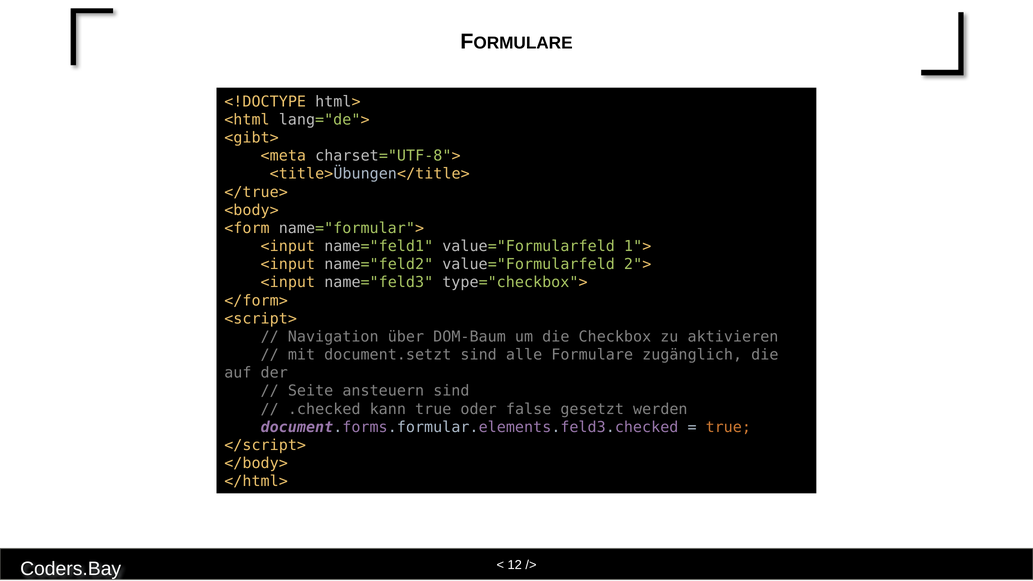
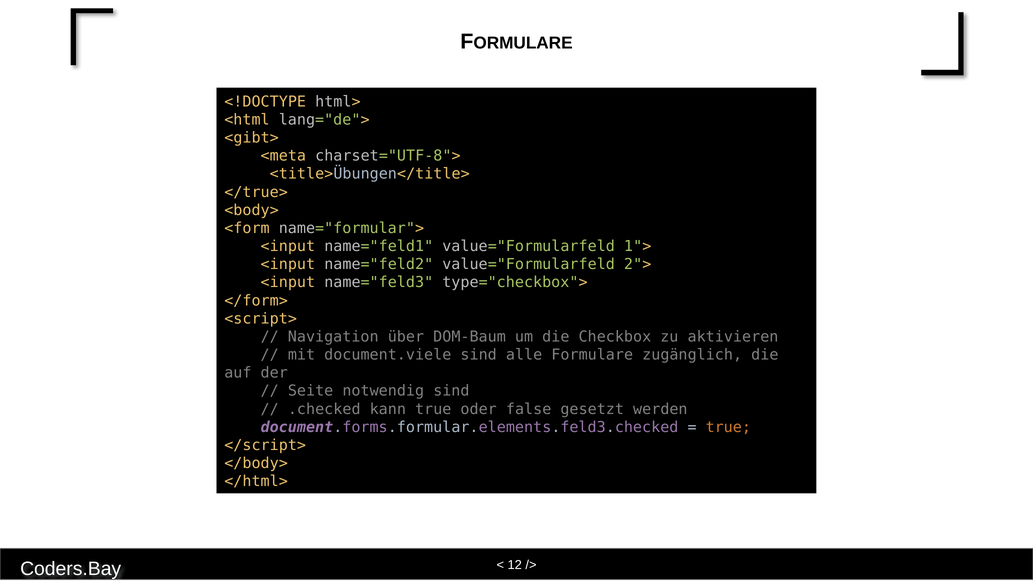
document.setzt: document.setzt -> document.viele (388, 355)
ansteuern: ansteuern -> notwendig (383, 391)
